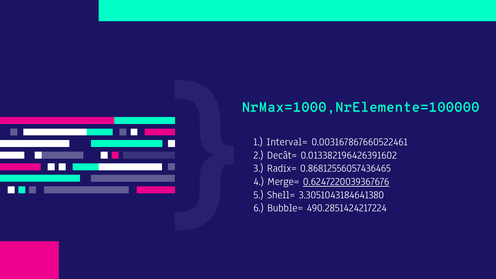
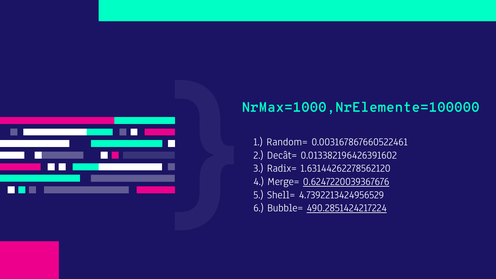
Interval=: Interval= -> Random= (287, 142)
0.86812556057436465: 0.86812556057436465 -> 1.63144262278562120 (345, 168)
3.3051043184641380: 3.3051043184641380 -> 4.7392213424956529 (341, 195)
490.2851424217224 underline: none -> present (347, 208)
